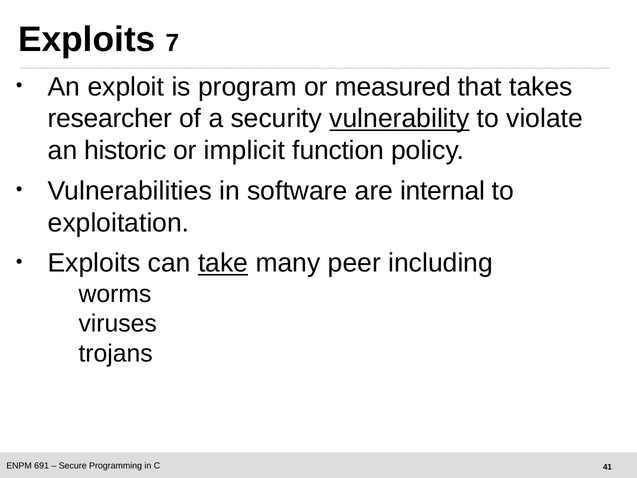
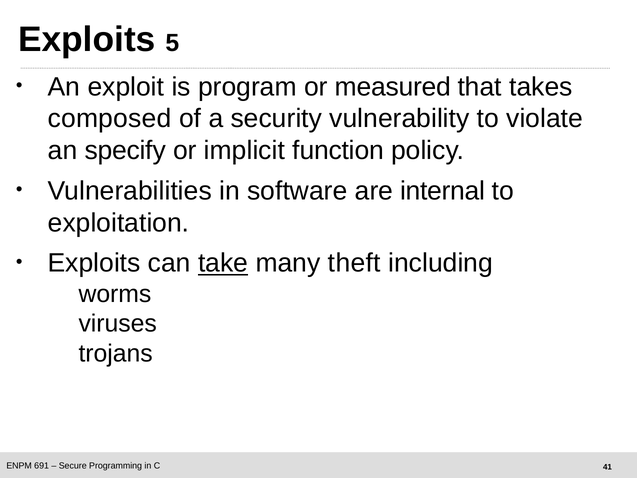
7: 7 -> 5 (172, 43)
researcher: researcher -> composed (110, 119)
vulnerability underline: present -> none (399, 119)
historic: historic -> specify (125, 150)
peer: peer -> theft (354, 263)
